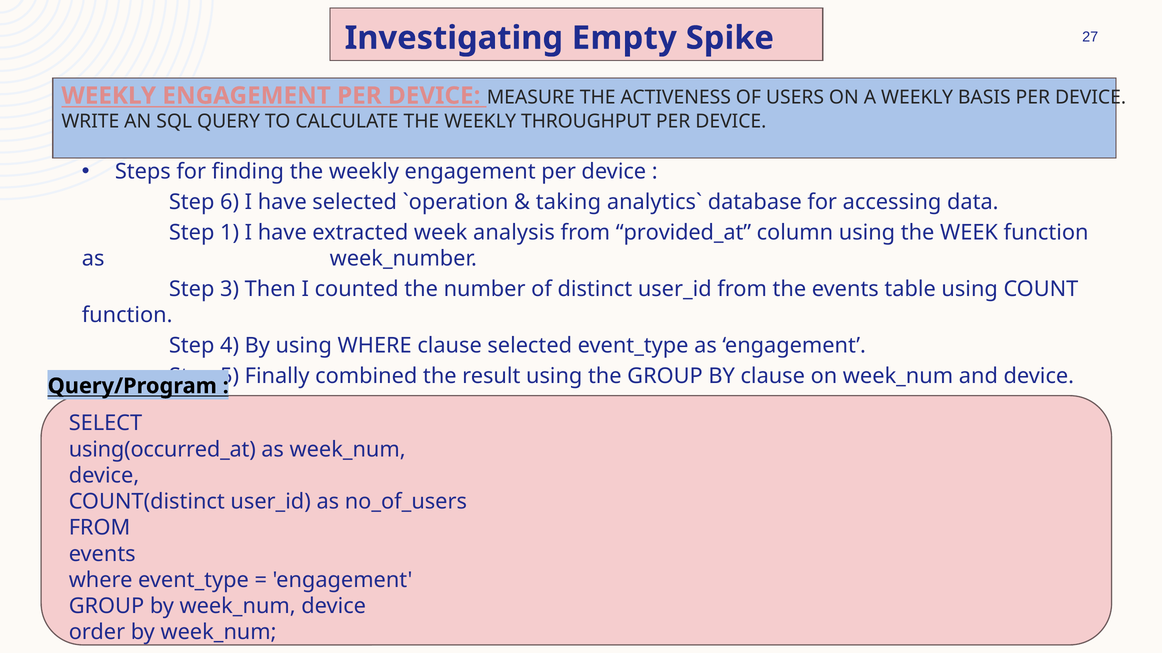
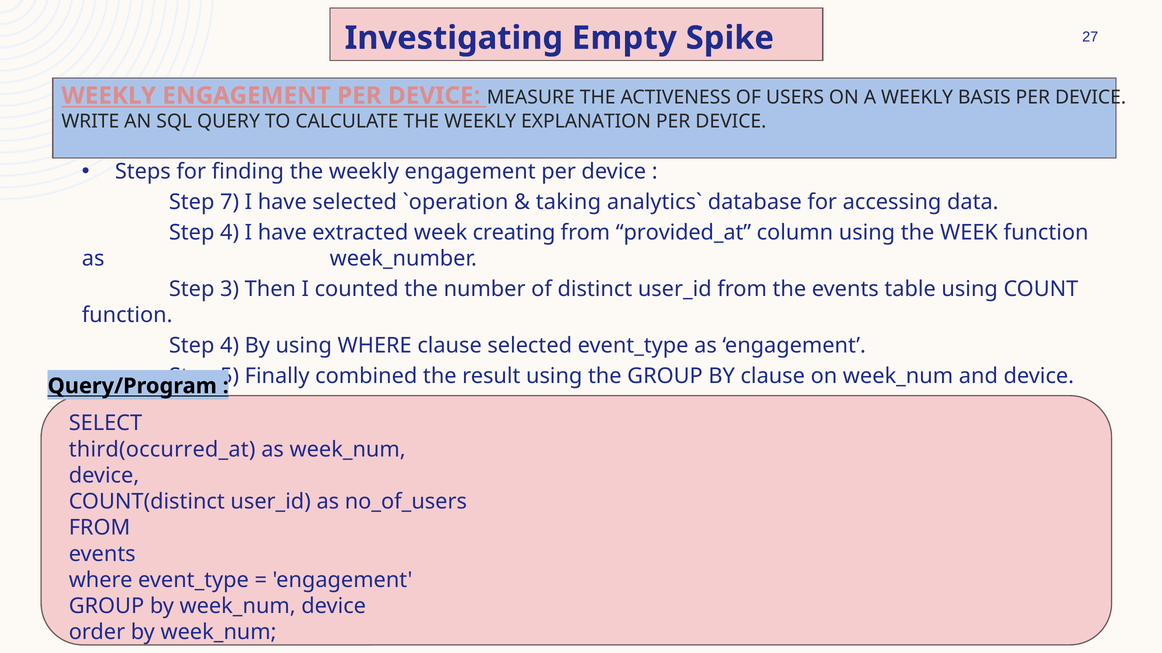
THROUGHPUT: THROUGHPUT -> EXPLANATION (586, 122)
6: 6 -> 7 (230, 202)
1: 1 -> 4 (230, 233)
analysis: analysis -> creating (514, 233)
using(occurred_at: using(occurred_at -> third(occurred_at (162, 450)
